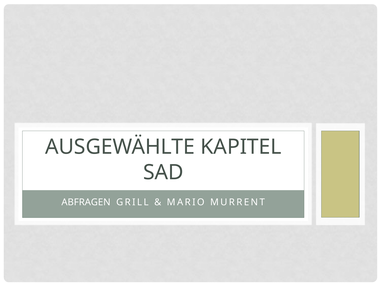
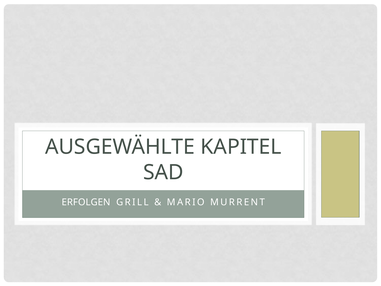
ABFRAGEN: ABFRAGEN -> ERFOLGEN (86, 202)
